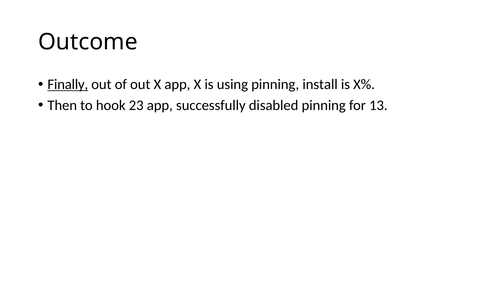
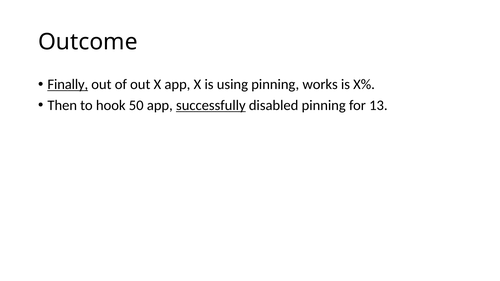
install: install -> works (320, 85)
23: 23 -> 50 (136, 106)
successfully underline: none -> present (211, 106)
